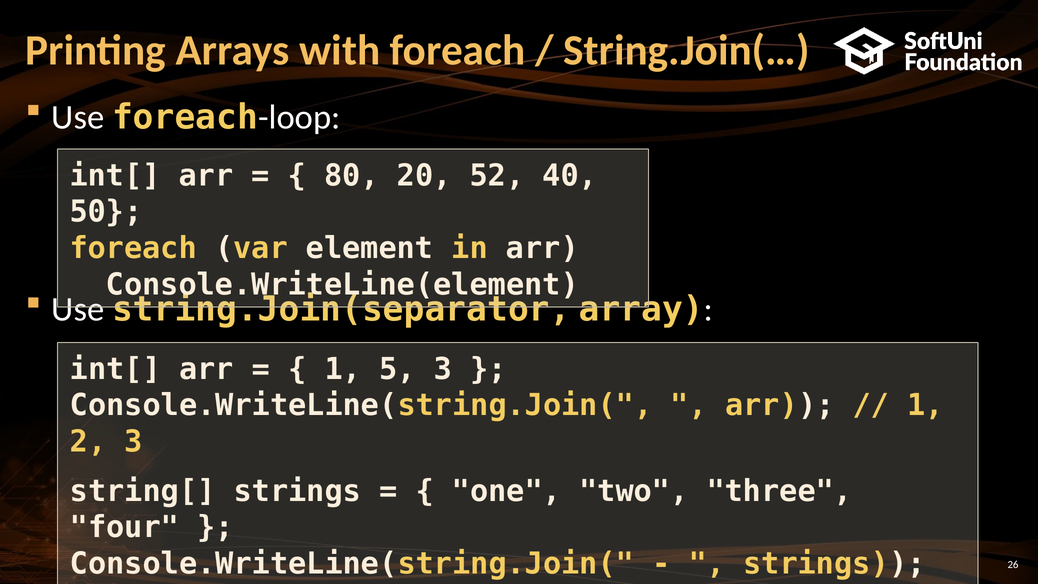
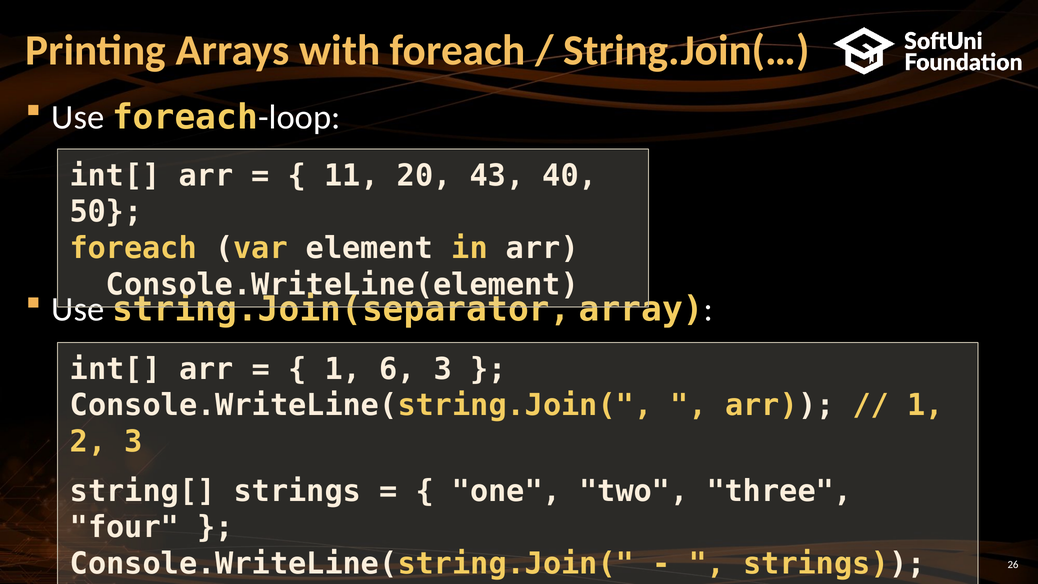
80: 80 -> 11 (351, 176)
52: 52 -> 43 (497, 176)
5: 5 -> 6 (397, 369)
